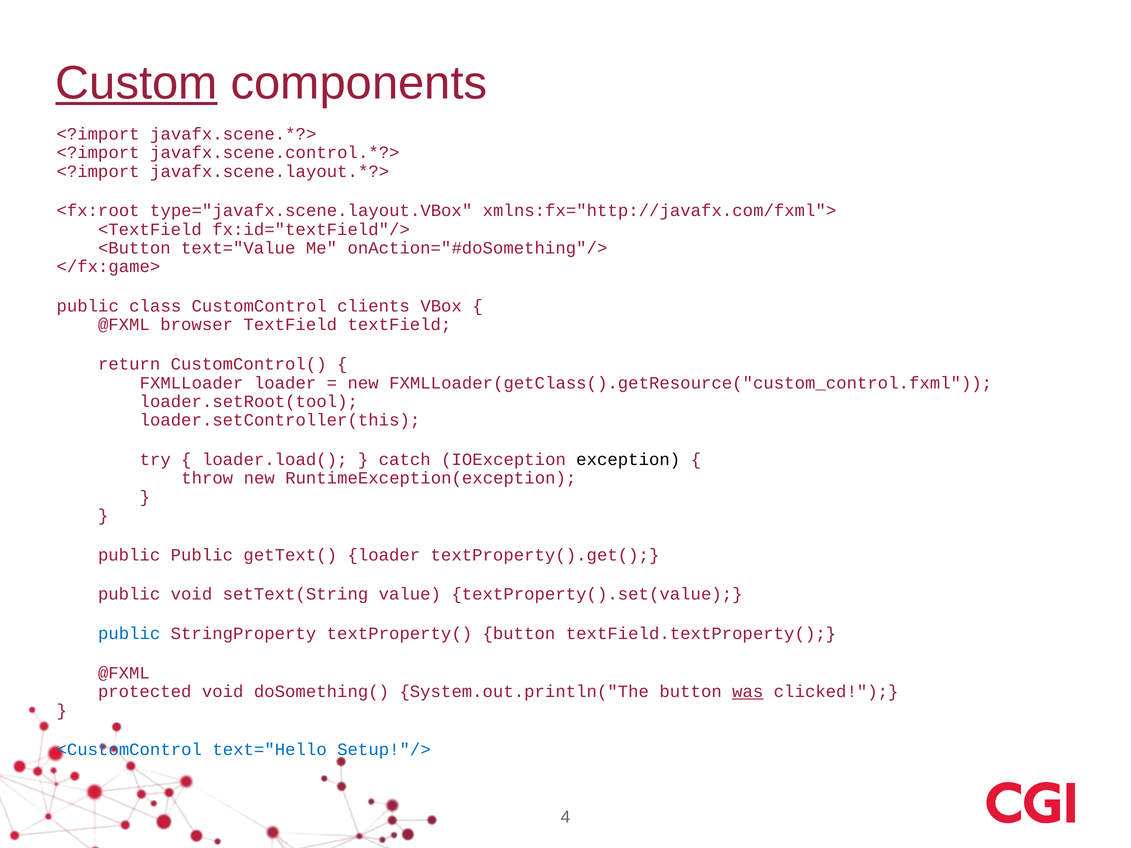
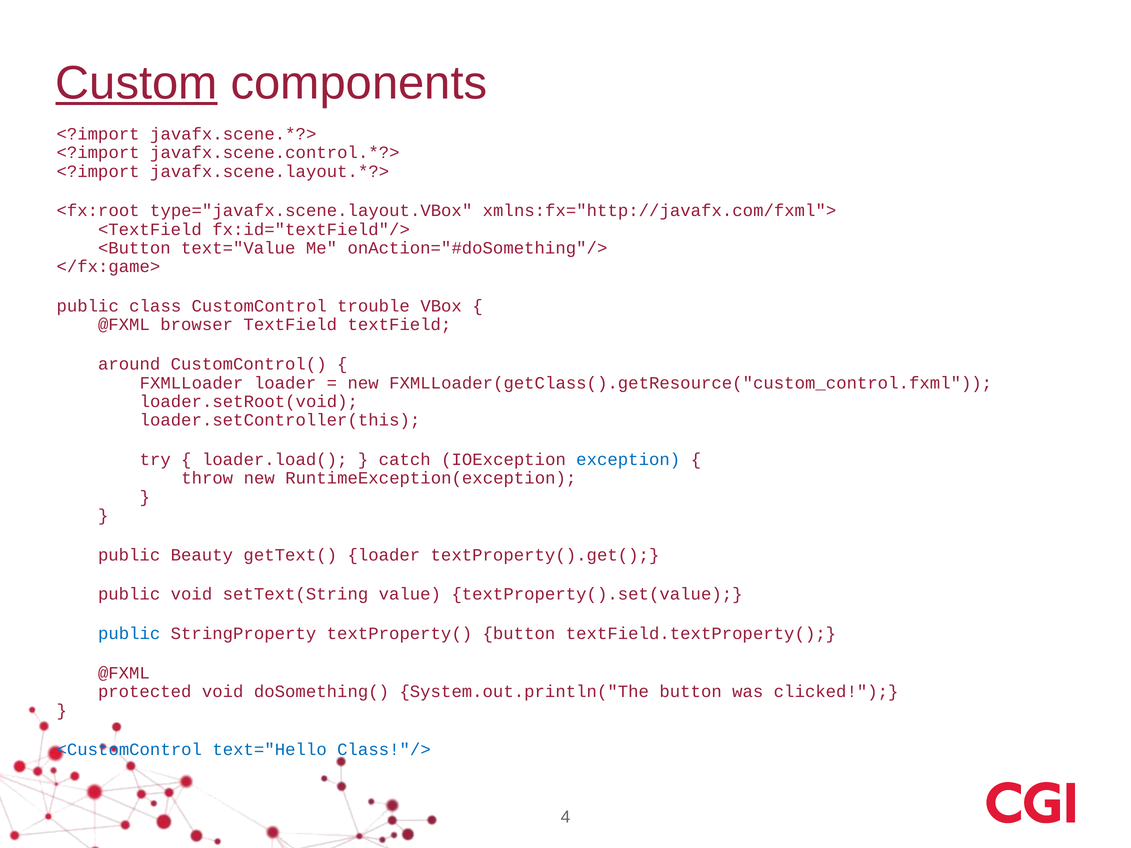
clients: clients -> trouble (374, 306)
return: return -> around (129, 364)
loader.setRoot(tool: loader.setRoot(tool -> loader.setRoot(void (249, 402)
exception colour: black -> blue (628, 460)
public Public: Public -> Beauty (202, 555)
was underline: present -> none (748, 692)
Setup!"/>: Setup!"/> -> Class!"/> (384, 750)
